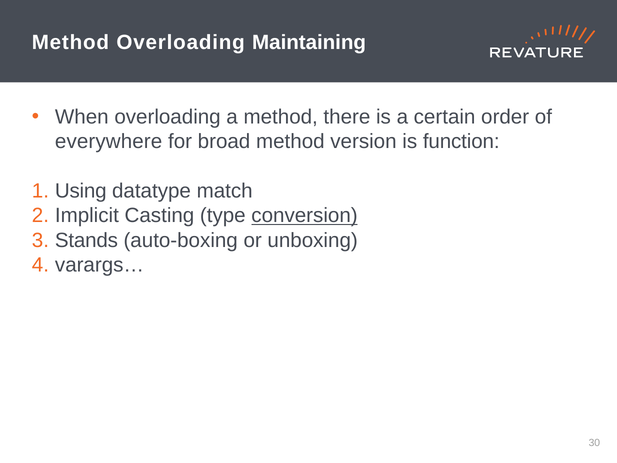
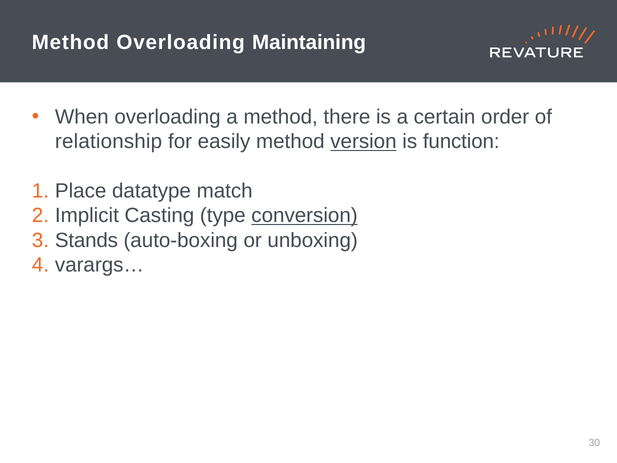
everywhere: everywhere -> relationship (109, 142)
broad: broad -> easily (224, 142)
version underline: none -> present (363, 142)
Using: Using -> Place (81, 191)
